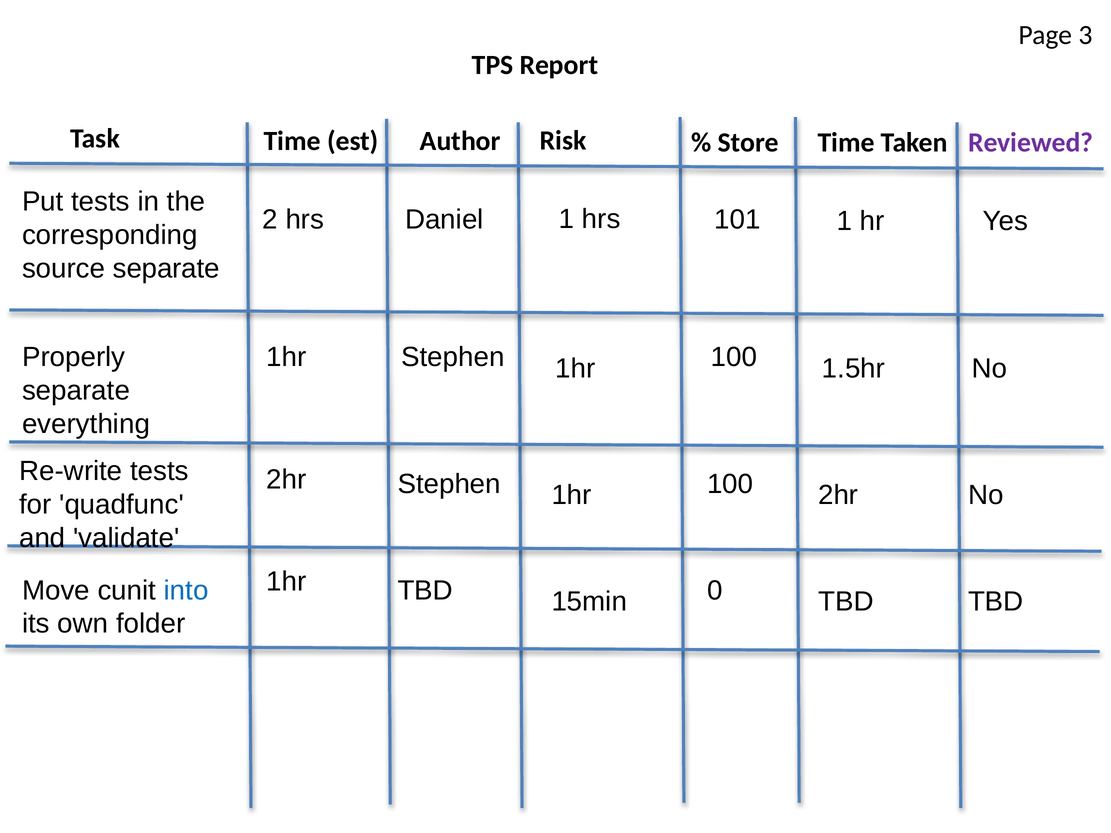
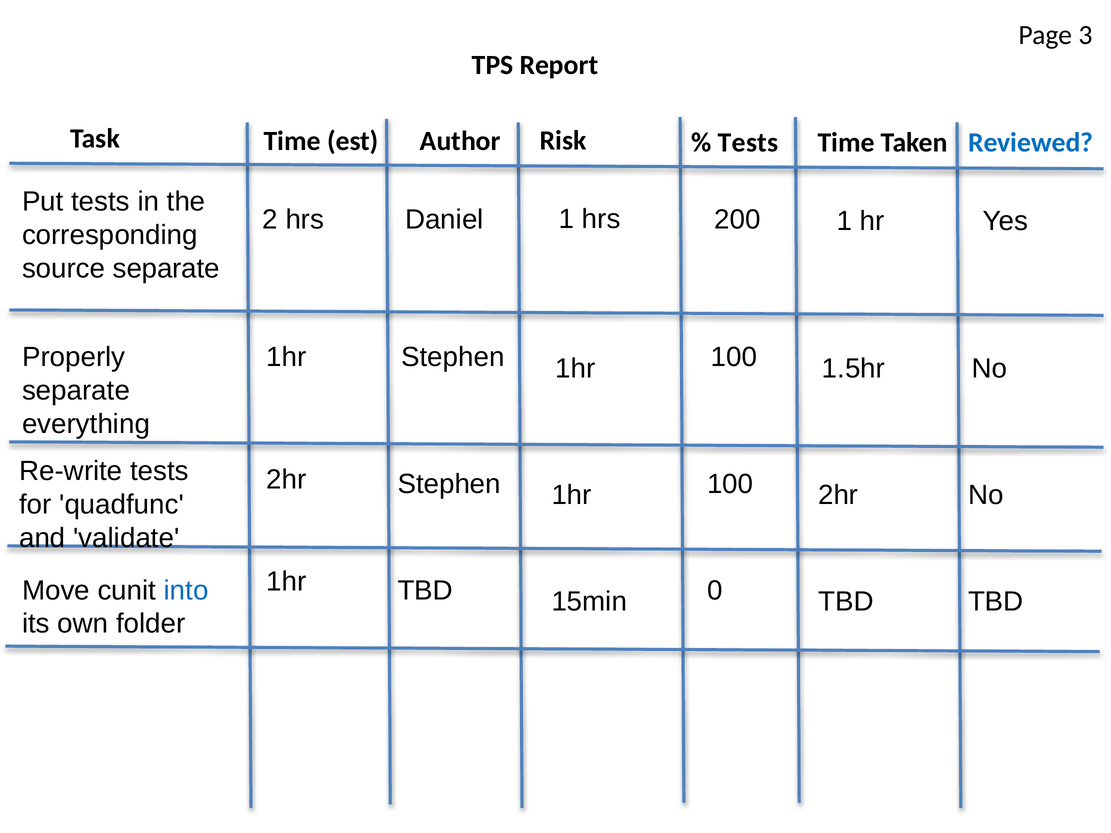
Store: Store -> Tests (748, 143)
Reviewed colour: purple -> blue (1031, 142)
101: 101 -> 200 (738, 219)
